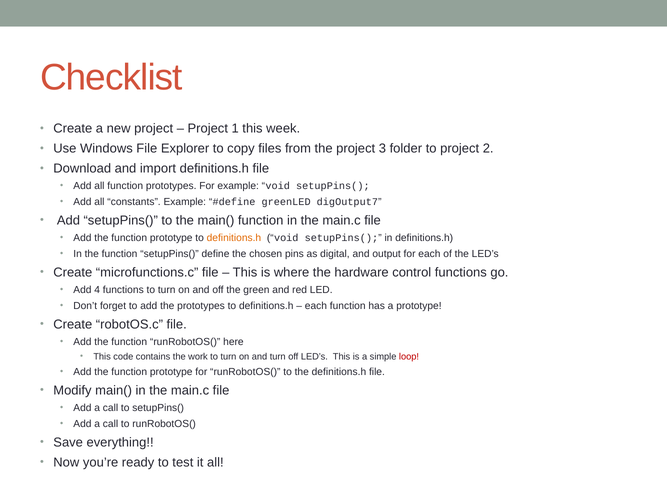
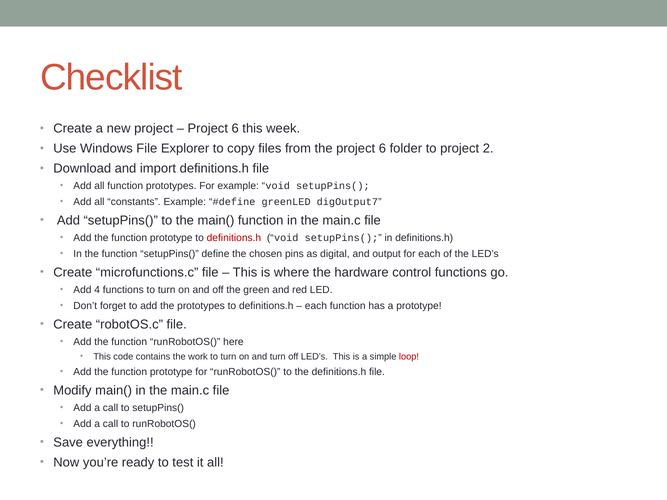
1: 1 -> 6 (235, 129)
the project 3: 3 -> 6 (382, 149)
definitions.h colour: orange -> red (234, 238)
